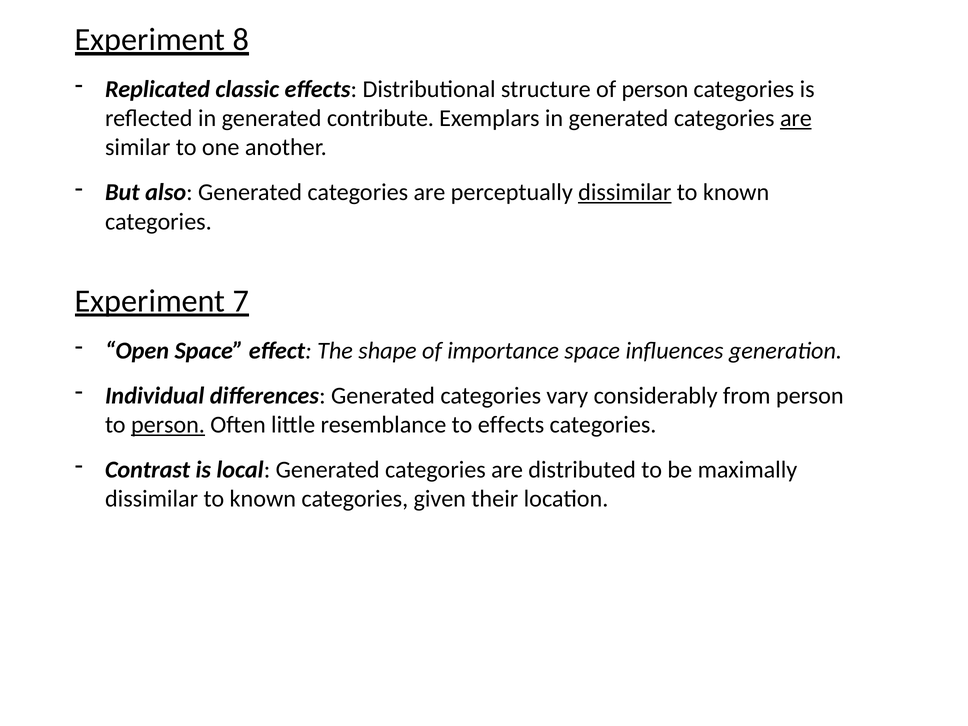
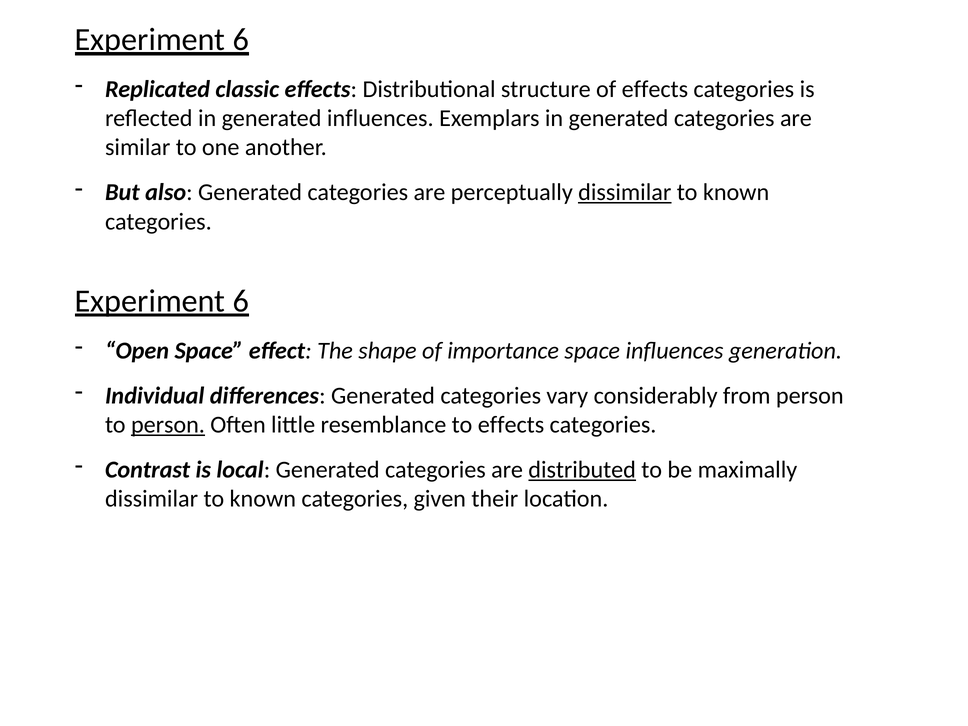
8: 8 -> 6 (241, 40)
of person: person -> effects (655, 89)
generated contribute: contribute -> influences (380, 118)
are underline: present -> none (796, 118)
7: 7 -> 6 (241, 301)
distributed underline: none -> present (582, 470)
